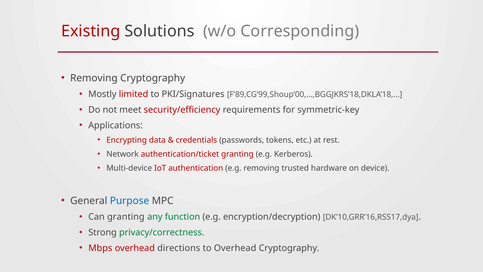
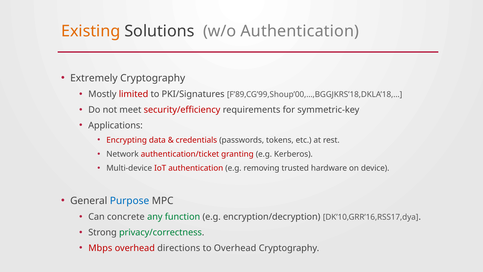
Existing colour: red -> orange (91, 31)
w/o Corresponding: Corresponding -> Authentication (300, 31)
Removing: Removing -> Extremely (94, 78)
Can granting: granting -> concrete (126, 217)
